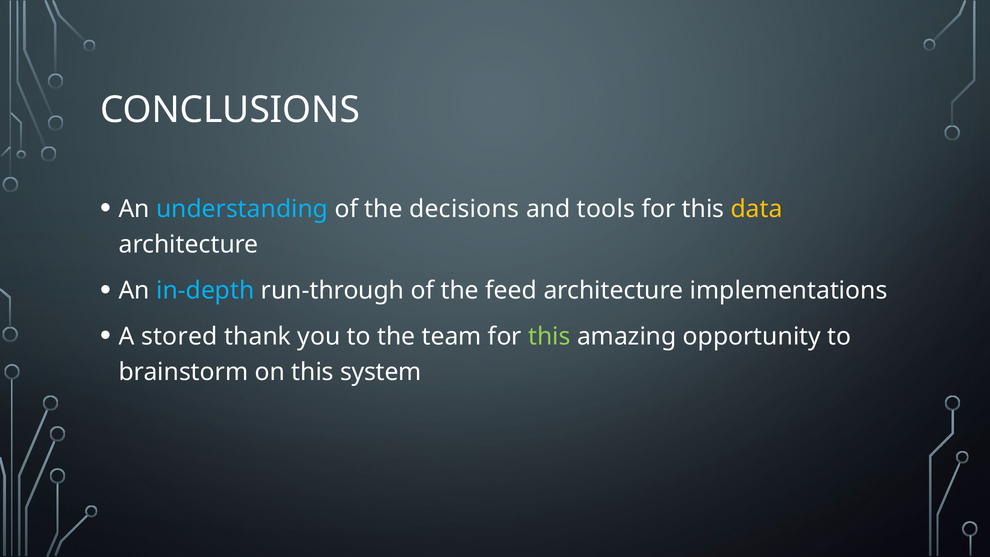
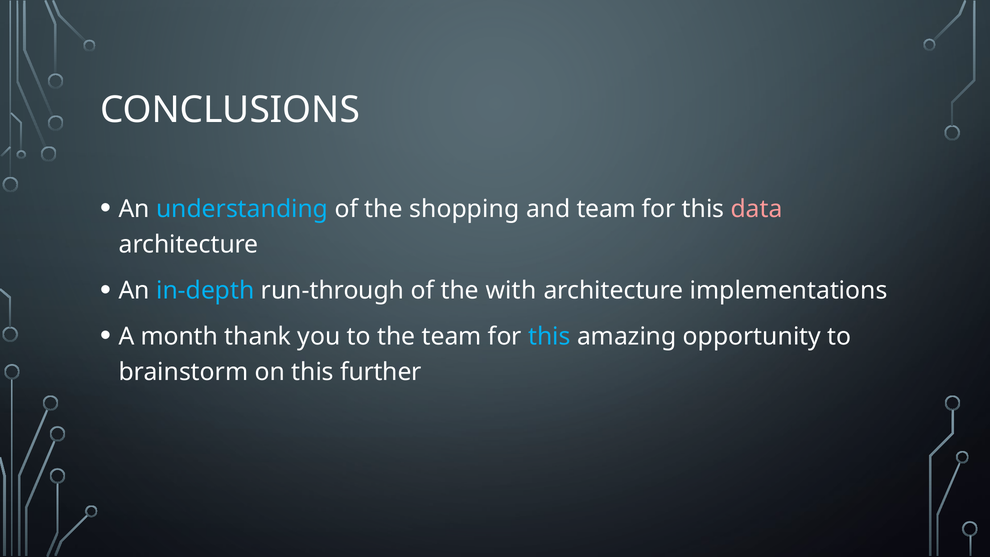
decisions: decisions -> shopping (464, 209)
and tools: tools -> team (606, 209)
data colour: yellow -> pink (757, 209)
feed: feed -> with (511, 290)
stored: stored -> month (179, 336)
this colour: light green -> light blue (549, 336)
system: system -> further (381, 372)
